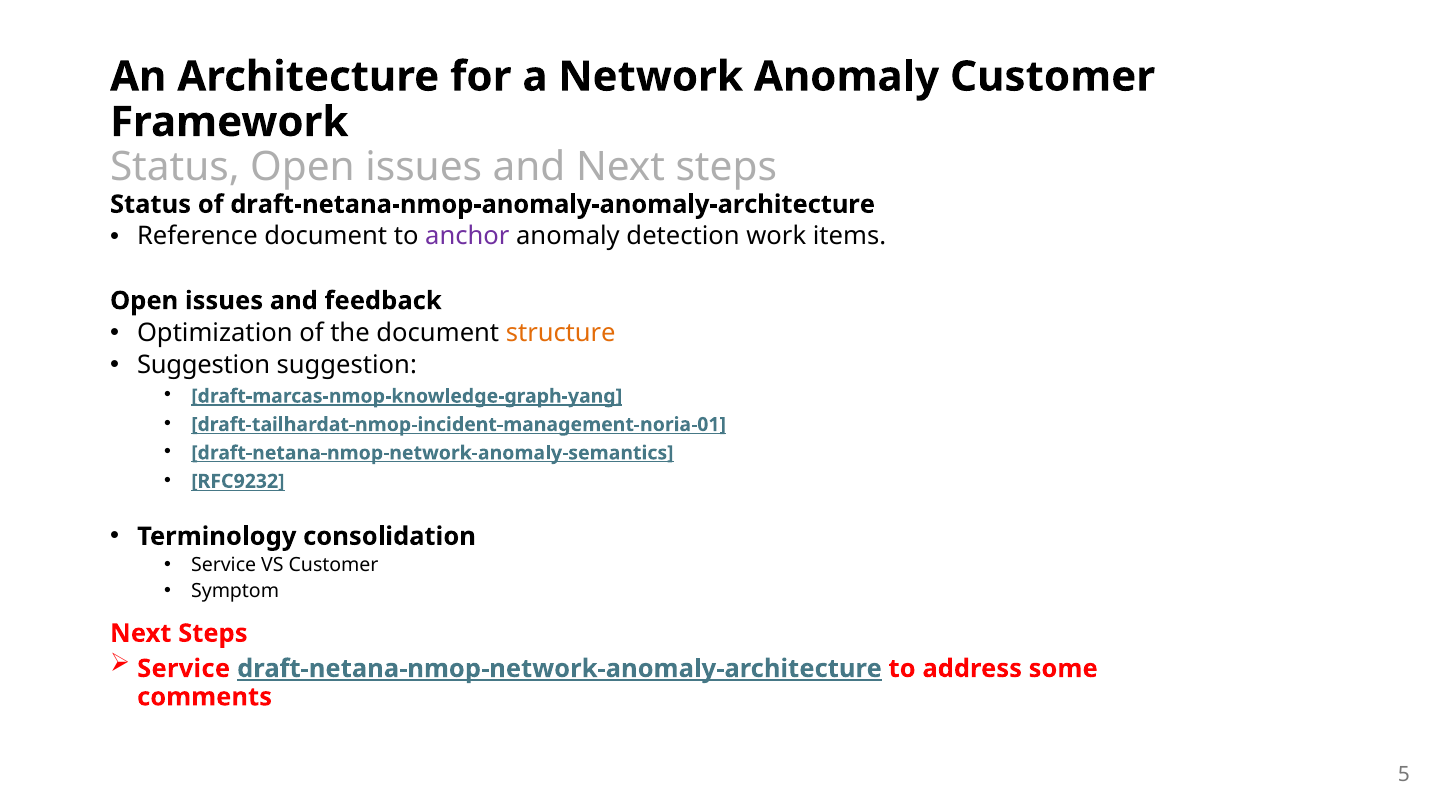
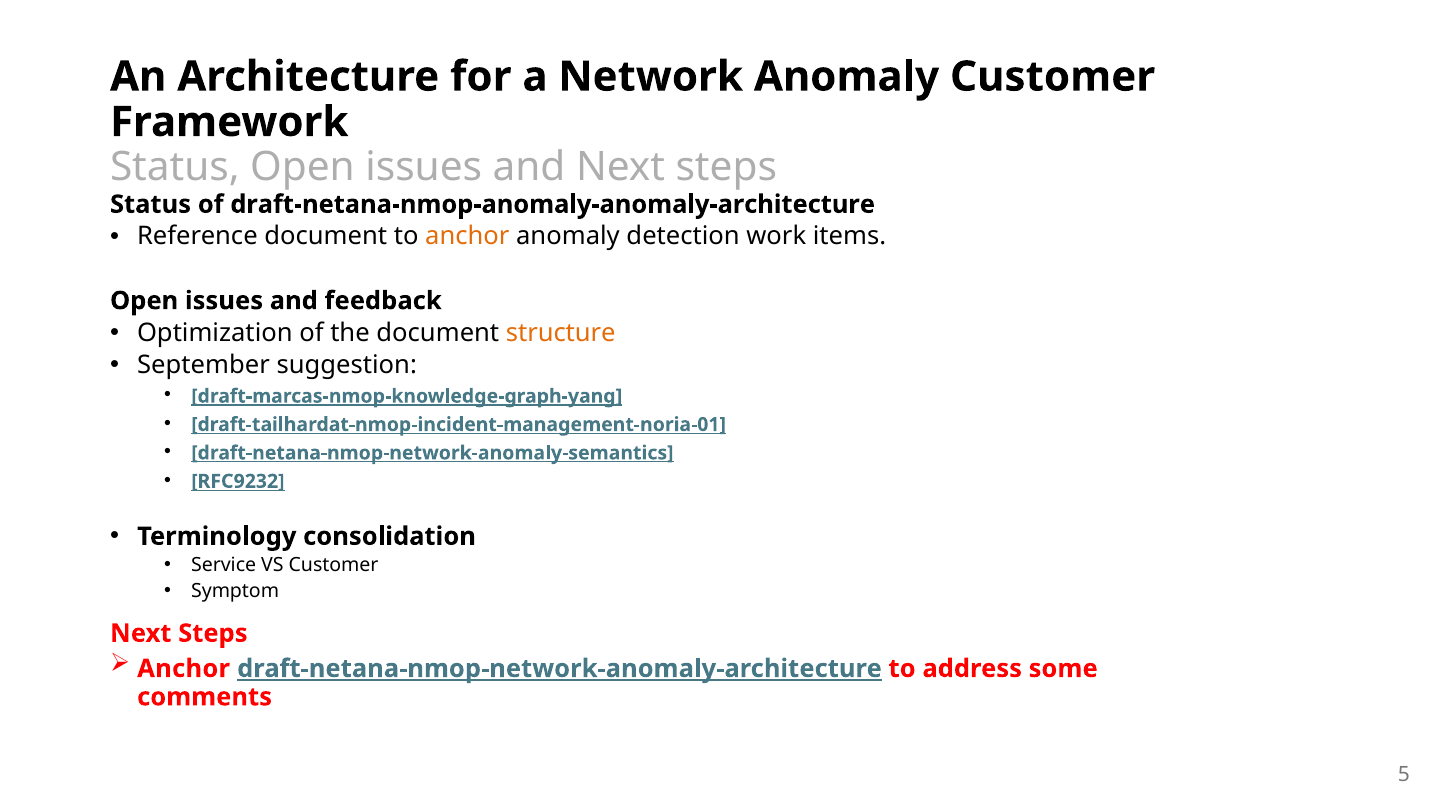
anchor colour: purple -> orange (467, 236)
Suggestion: Suggestion -> September (203, 365)
Service: Service -> Anchor (184, 668)
